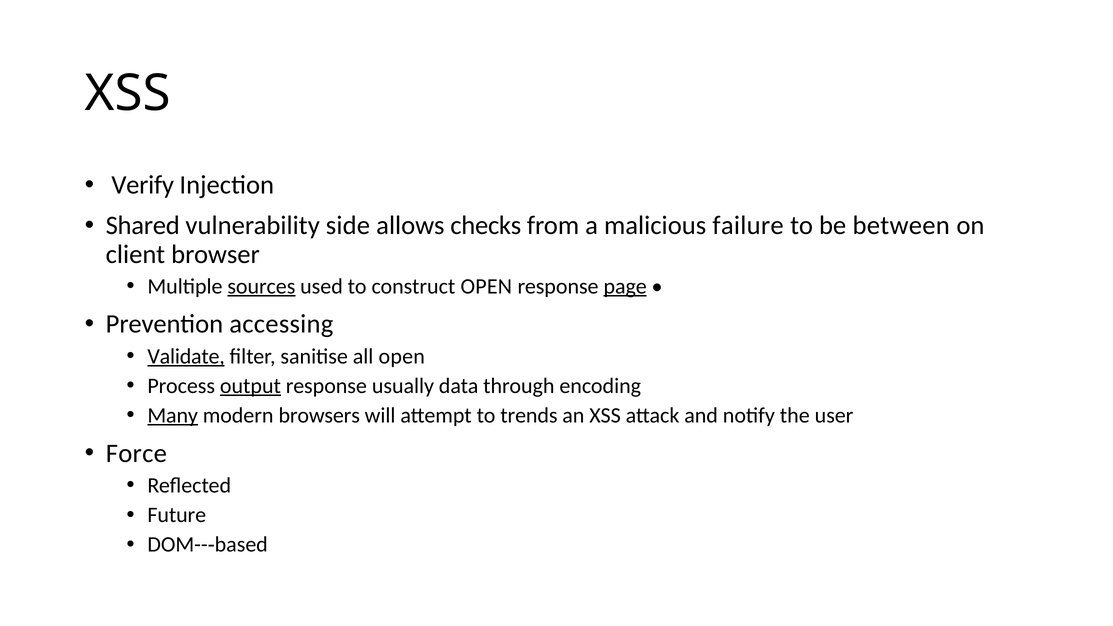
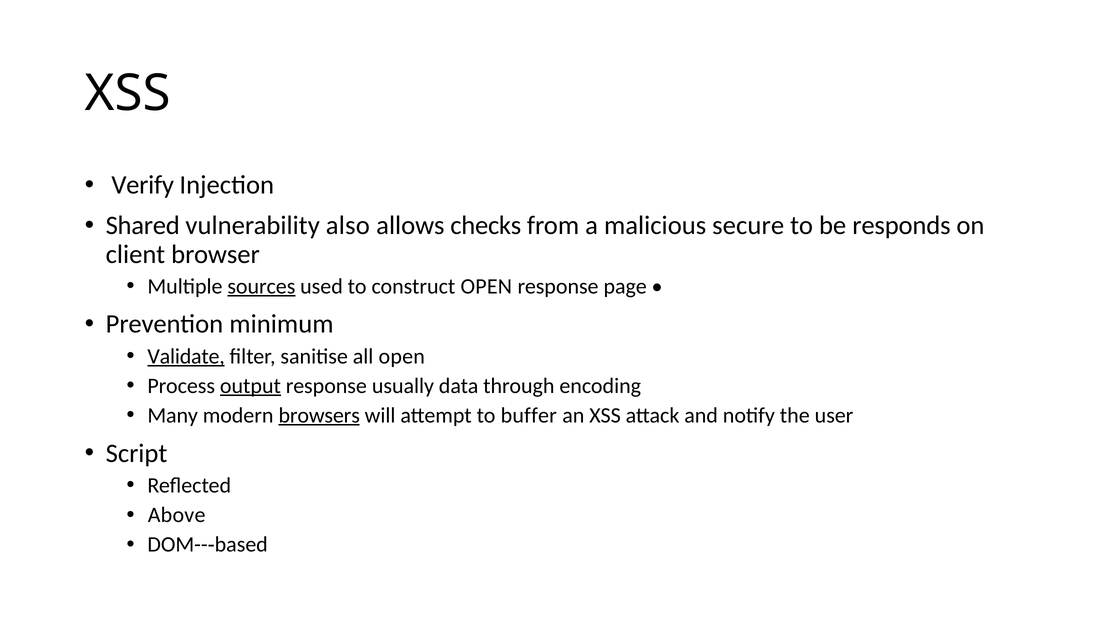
side: side -> also (348, 225)
failure: failure -> secure (748, 225)
between: between -> responds (901, 225)
page underline: present -> none (625, 286)
accessing: accessing -> minimum (281, 324)
Many underline: present -> none (173, 415)
browsers underline: none -> present (319, 415)
trends: trends -> buffer (529, 415)
Force: Force -> Script (137, 453)
Future: Future -> Above (177, 515)
